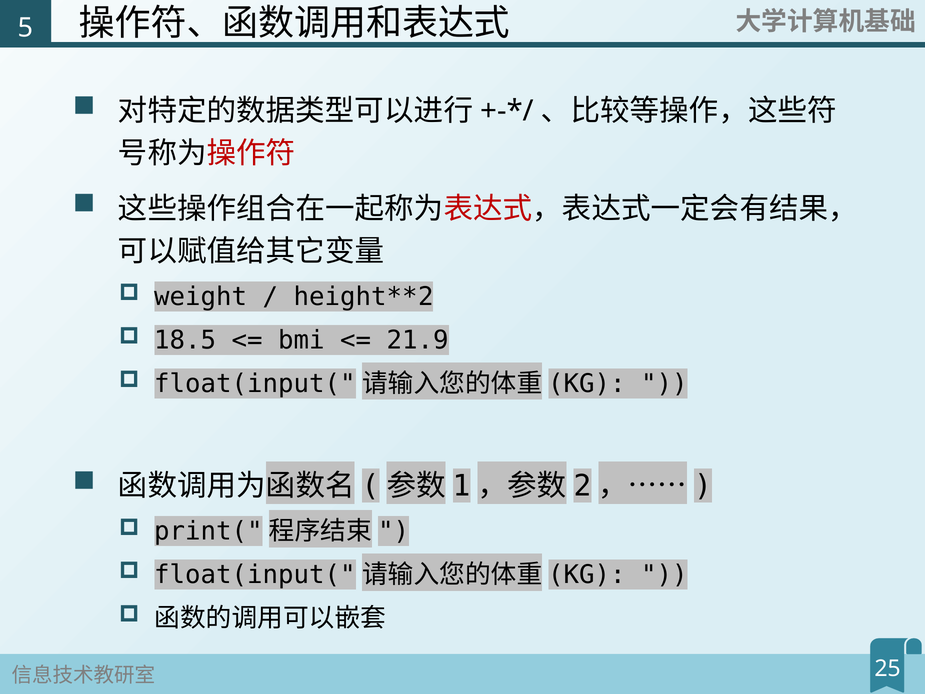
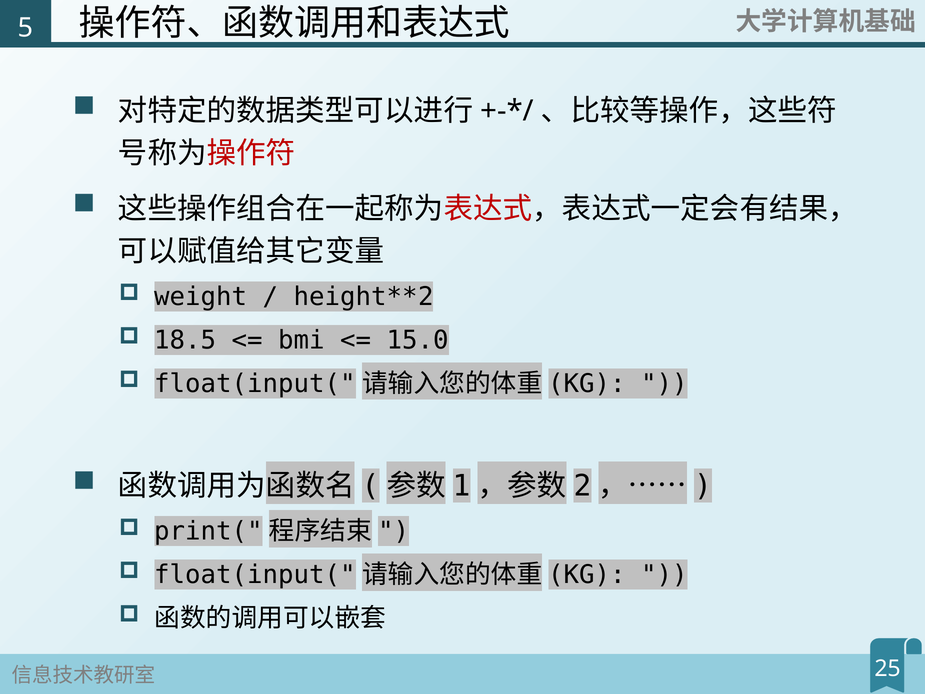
21.9: 21.9 -> 15.0 (418, 340)
